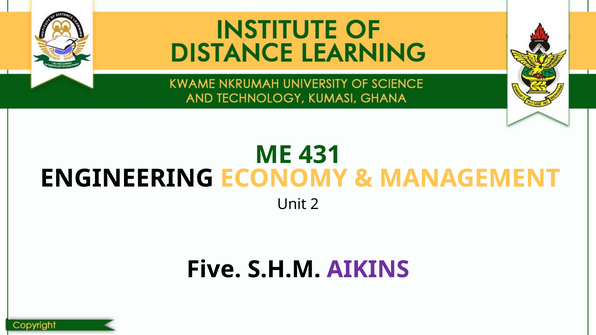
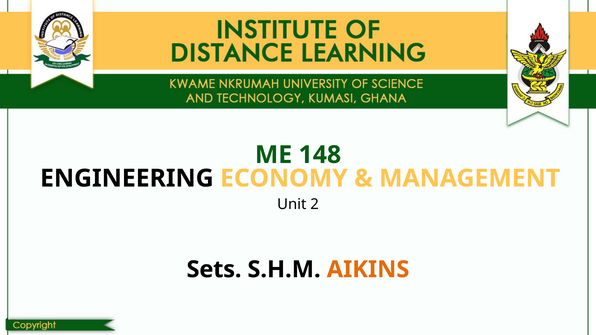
431: 431 -> 148 (320, 155)
Five: Five -> Sets (214, 270)
AIKINS colour: purple -> orange (368, 270)
